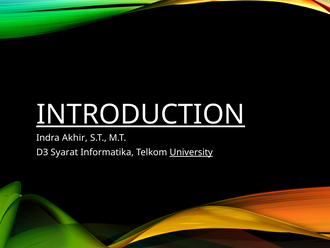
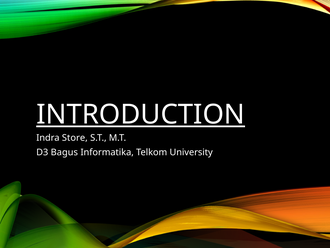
Akhir: Akhir -> Store (75, 138)
Syarat: Syarat -> Bagus (64, 152)
University underline: present -> none (191, 152)
